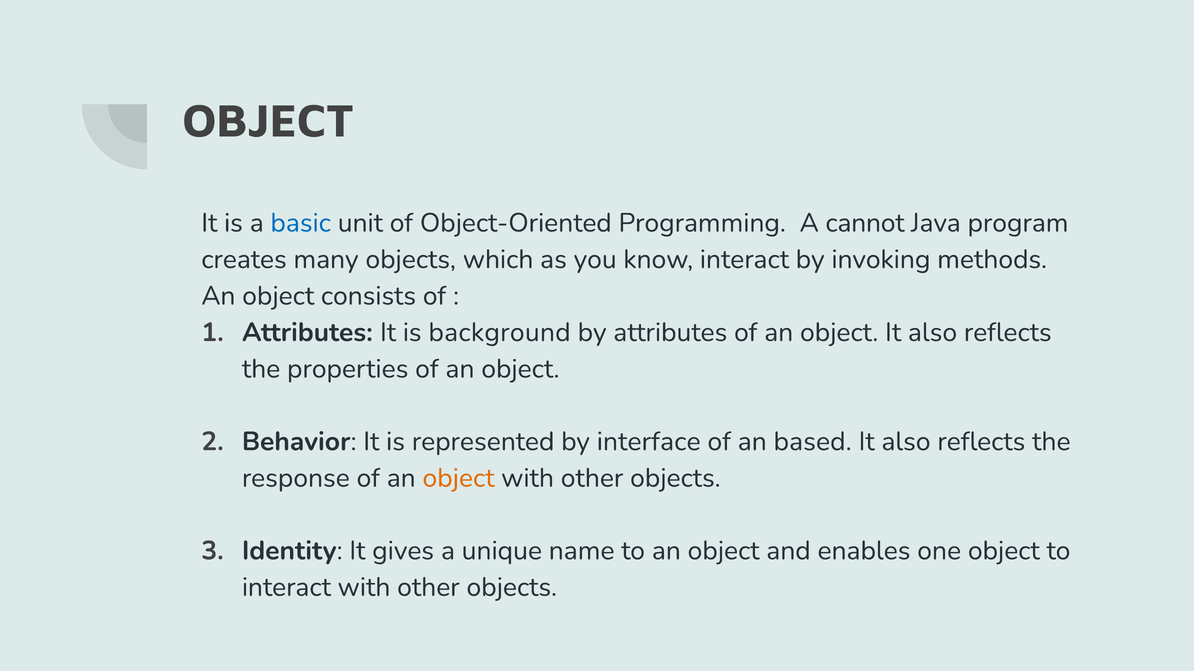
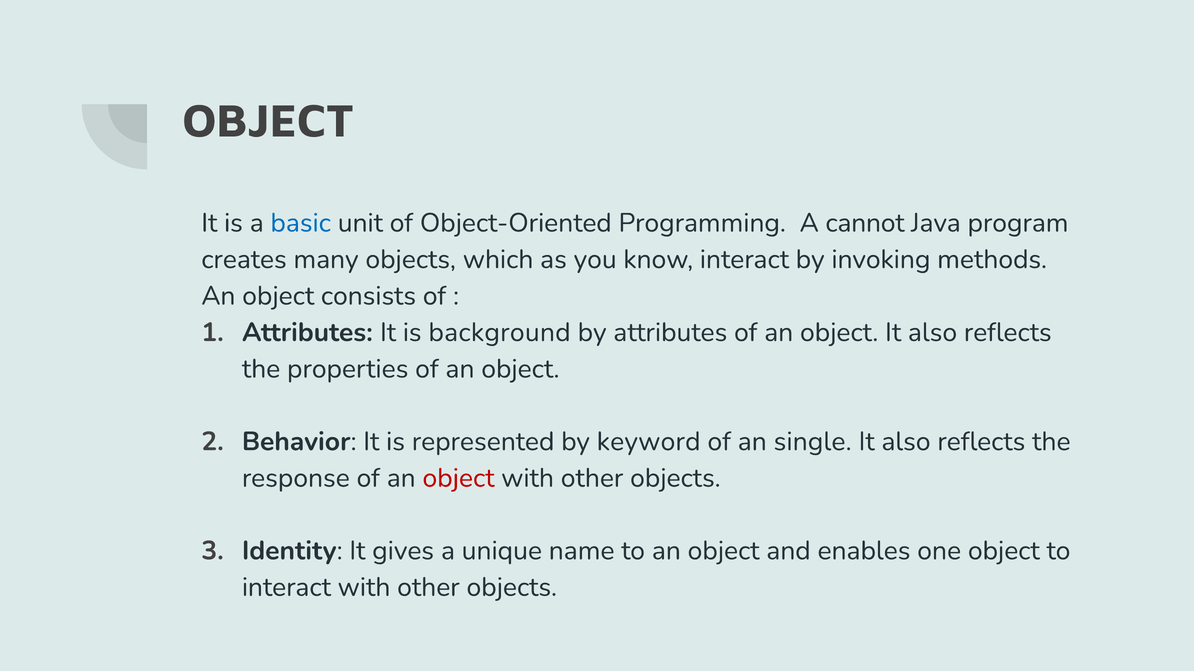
interface: interface -> keyword (649, 442)
based: based -> single (813, 442)
object colour: orange -> red (459, 478)
